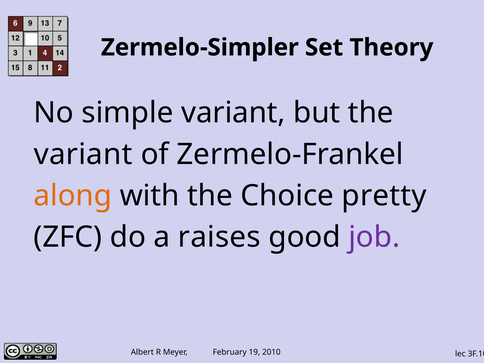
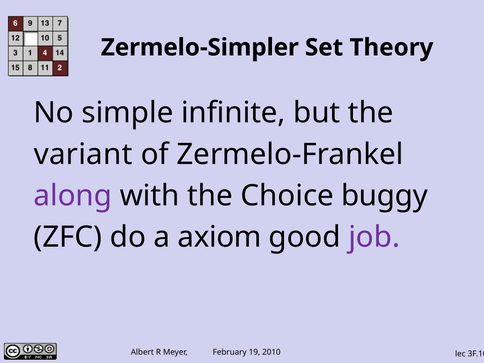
simple variant: variant -> infinite (233, 113)
along colour: orange -> purple (73, 196)
pretty: pretty -> buggy (384, 196)
raises: raises -> axiom (219, 237)
